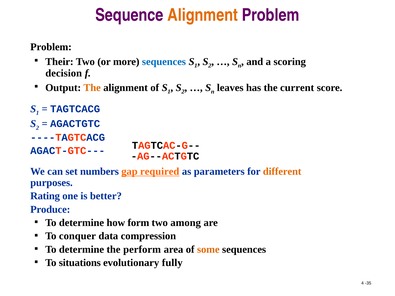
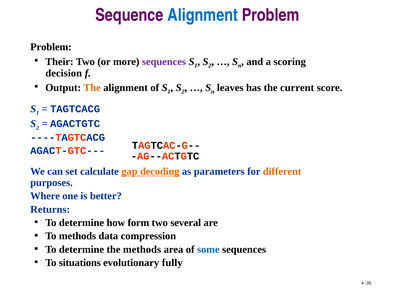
Alignment colour: orange -> blue (203, 15)
sequences colour: blue -> purple (164, 62)
numbers: numbers -> calculate (99, 172)
required: required -> decoding (160, 172)
Rating: Rating -> Where (45, 196)
Produce: Produce -> Returns (50, 210)
among: among -> several (186, 223)
To conquer: conquer -> methods (78, 236)
the perform: perform -> methods (142, 250)
some colour: orange -> blue (208, 250)
